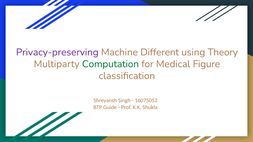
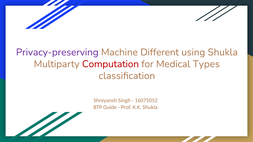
using Theory: Theory -> Shukla (223, 52)
Computation colour: green -> red (110, 64)
Figure: Figure -> Types (206, 64)
